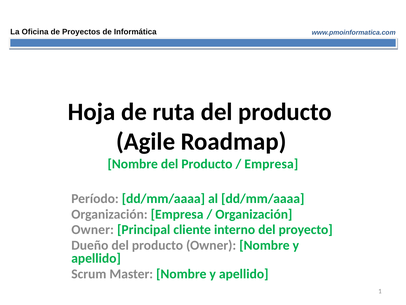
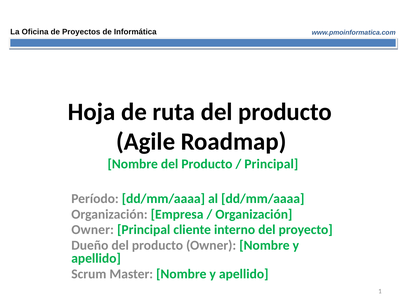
Empresa: Empresa -> Principal (271, 164)
